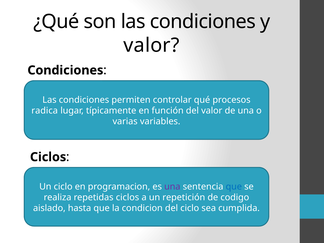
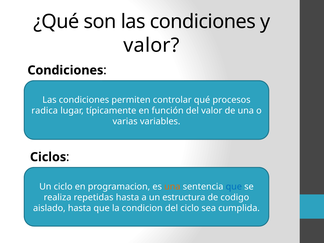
una colour: purple -> orange (172, 187)
repetidas ciclos: ciclos -> hasta (127, 197)
repetición: repetición -> estructura (184, 197)
